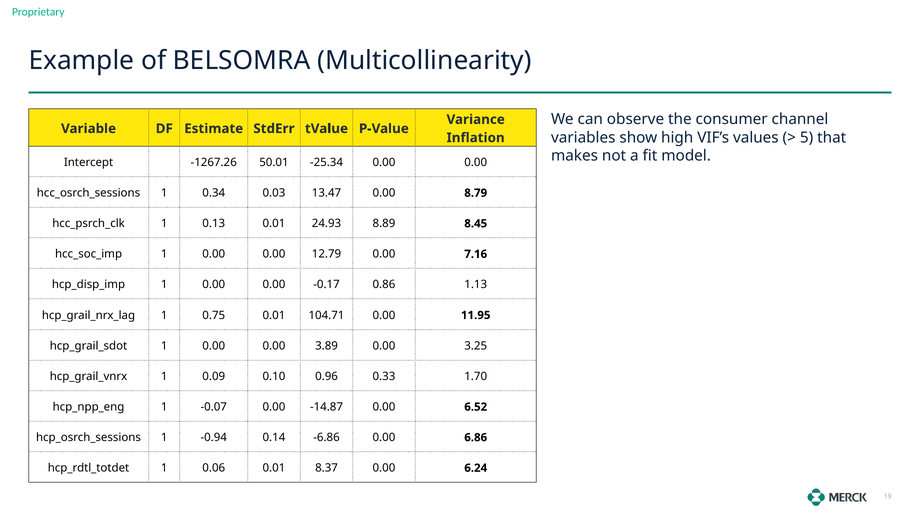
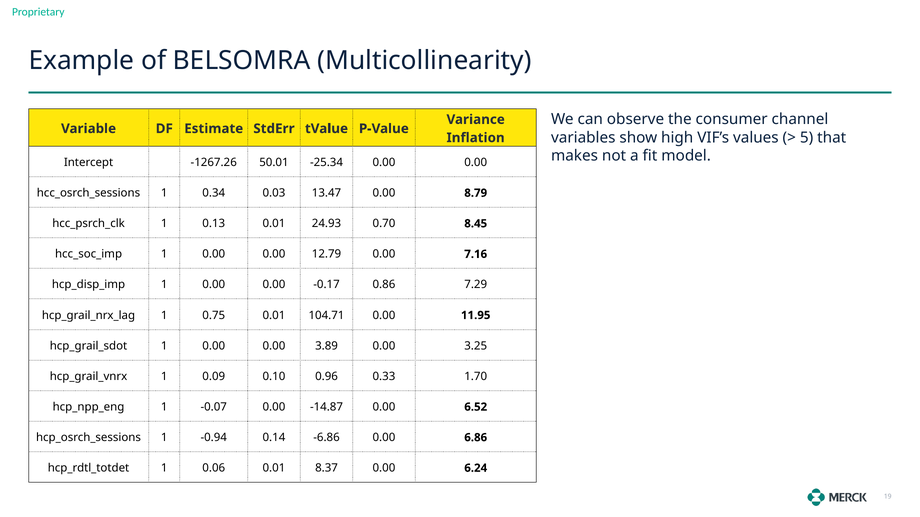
8.89: 8.89 -> 0.70 (384, 224)
1.13: 1.13 -> 7.29 (476, 285)
